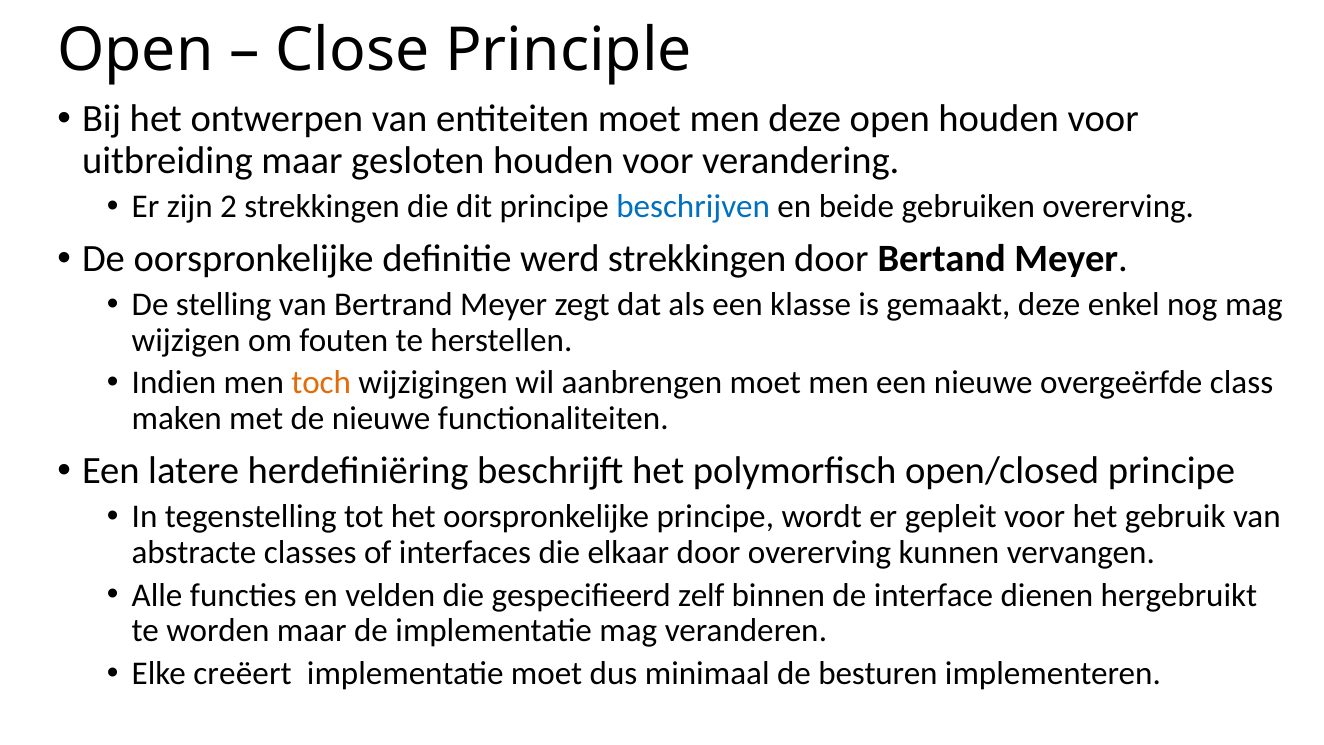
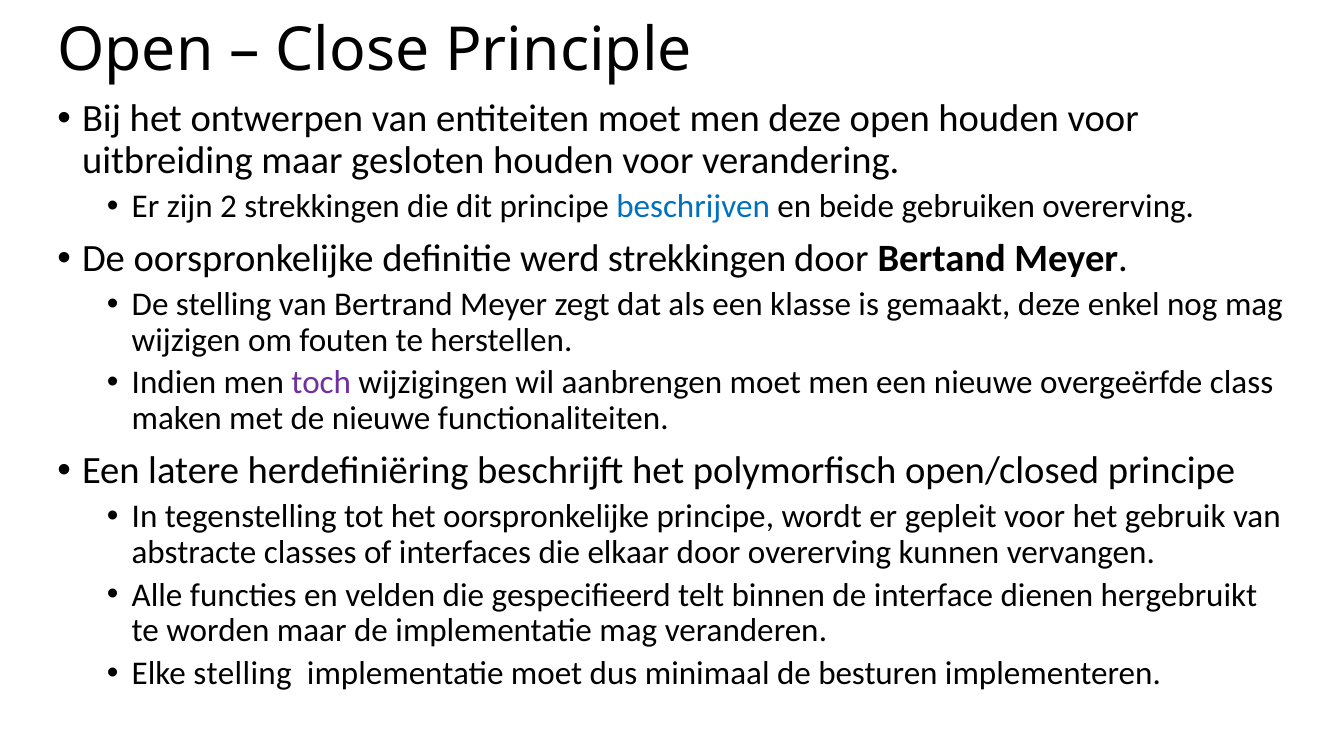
toch colour: orange -> purple (321, 383)
zelf: zelf -> telt (701, 595)
Elke creëert: creëert -> stelling (243, 673)
